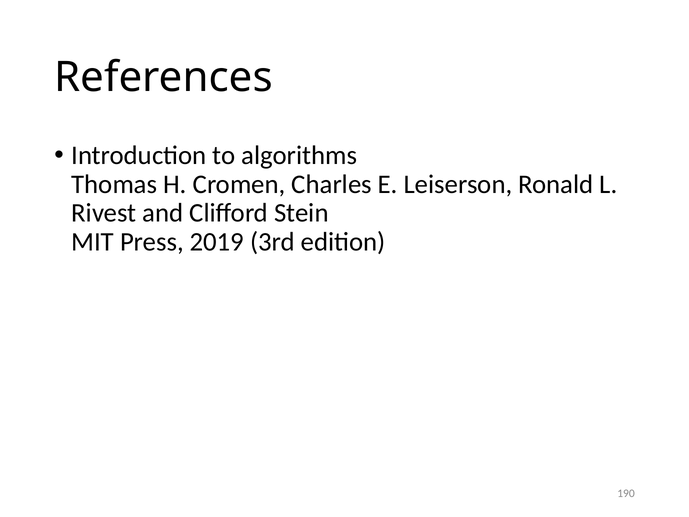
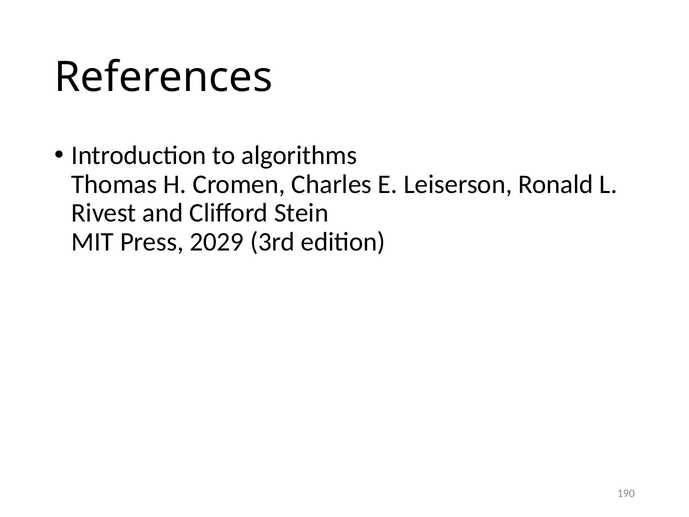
2019: 2019 -> 2029 (217, 242)
